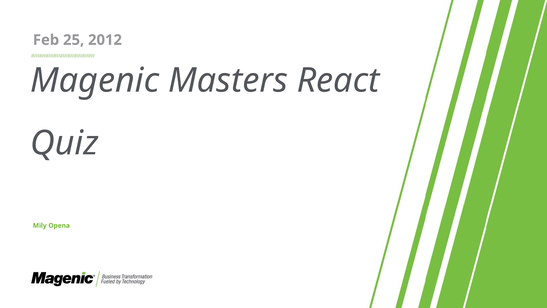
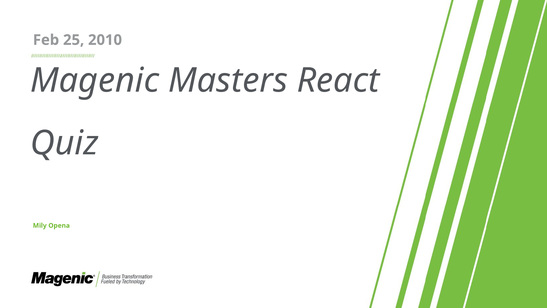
2012: 2012 -> 2010 (105, 40)
